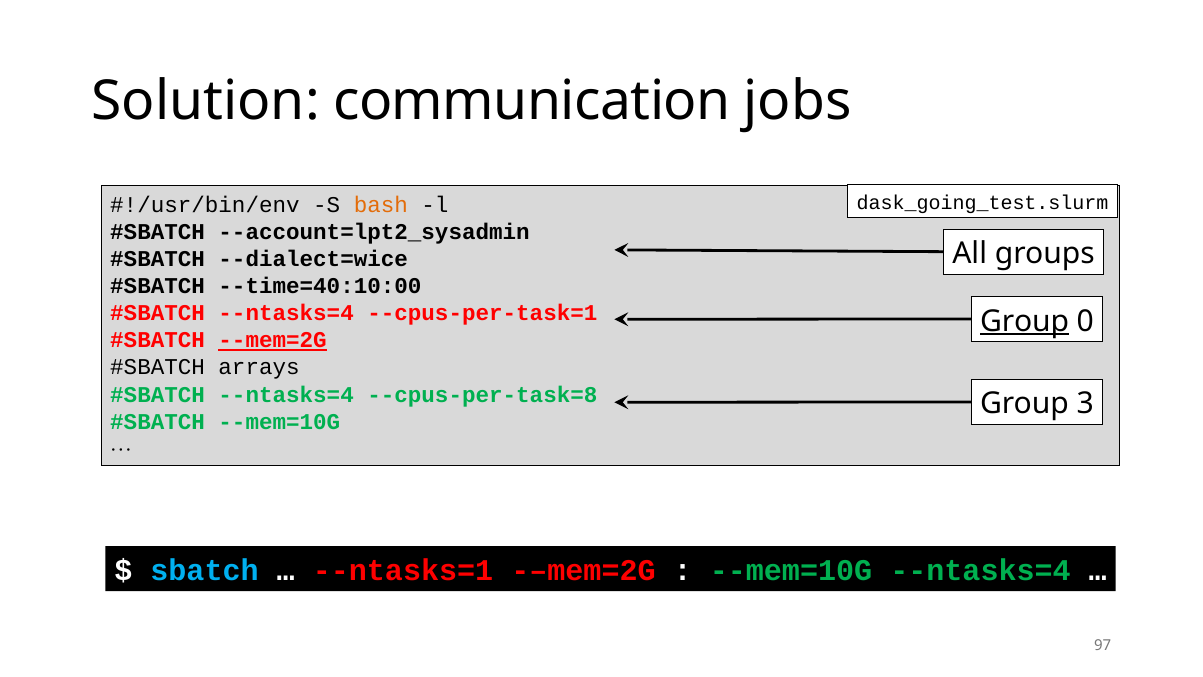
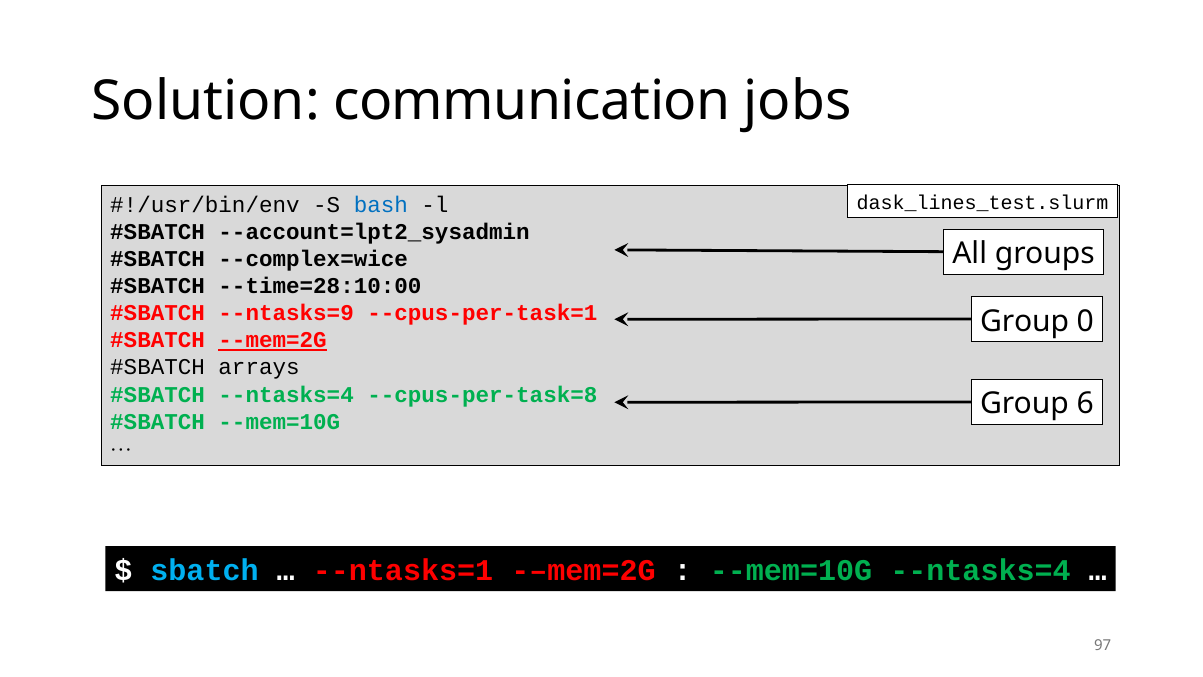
dask_going_test.slurm: dask_going_test.slurm -> dask_lines_test.slurm (983, 203)
bash colour: orange -> blue (381, 205)
--dialect=wice: --dialect=wice -> --complex=wice (313, 259)
--time=40:10:00: --time=40:10:00 -> --time=28:10:00 (320, 286)
--ntasks=4: --ntasks=4 -> --ntasks=9 (286, 313)
Group underline: present -> none (1025, 321)
3: 3 -> 6 (1085, 404)
